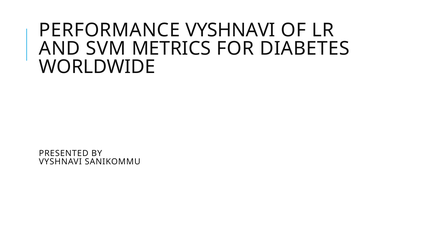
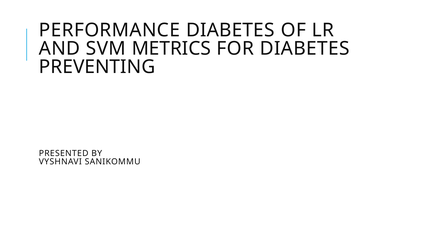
PERFORMANCE VYSHNAVI: VYSHNAVI -> DIABETES (230, 30)
WORLDWIDE: WORLDWIDE -> PREVENTING (97, 67)
